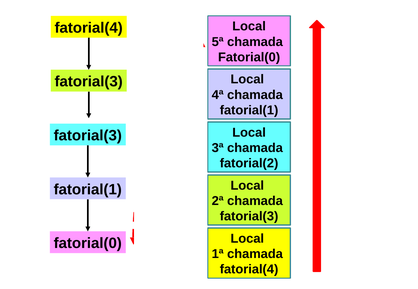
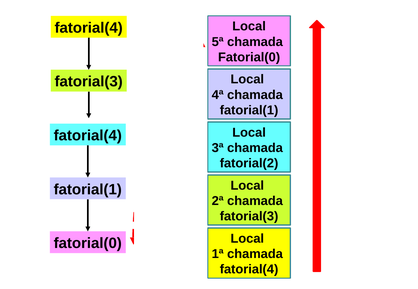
fatorial(3: fatorial(3 -> fatorial(4 (88, 136)
